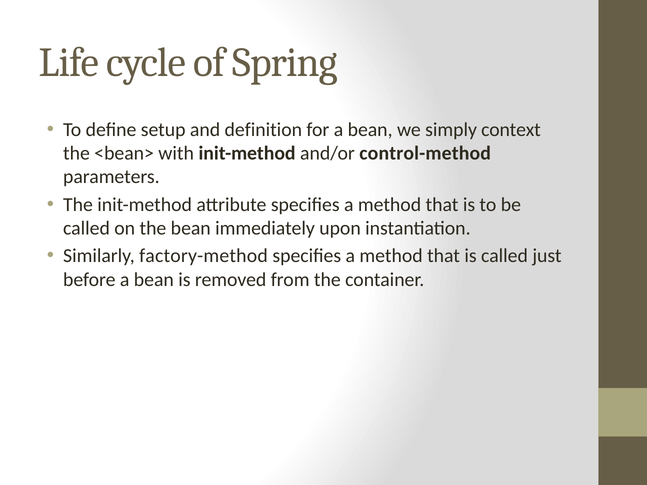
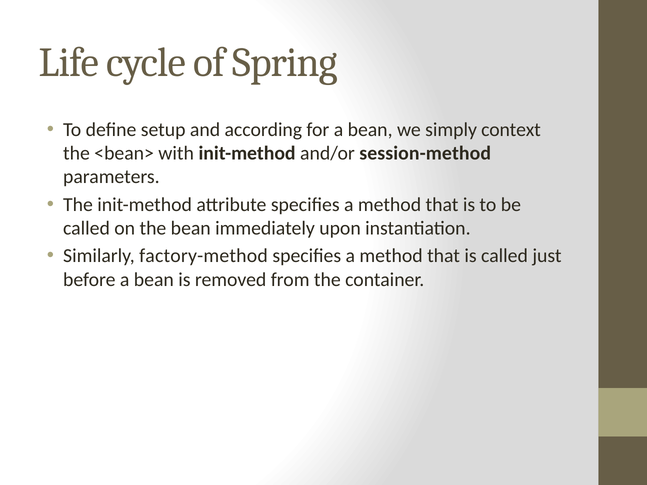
definition: definition -> according (263, 130)
control-method: control-method -> session-method (425, 153)
